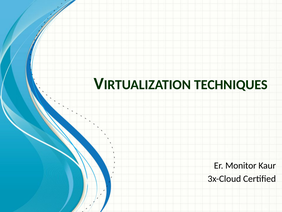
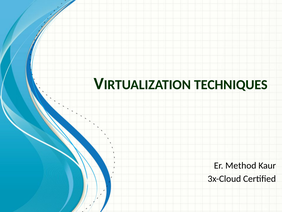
Monitor: Monitor -> Method (241, 165)
